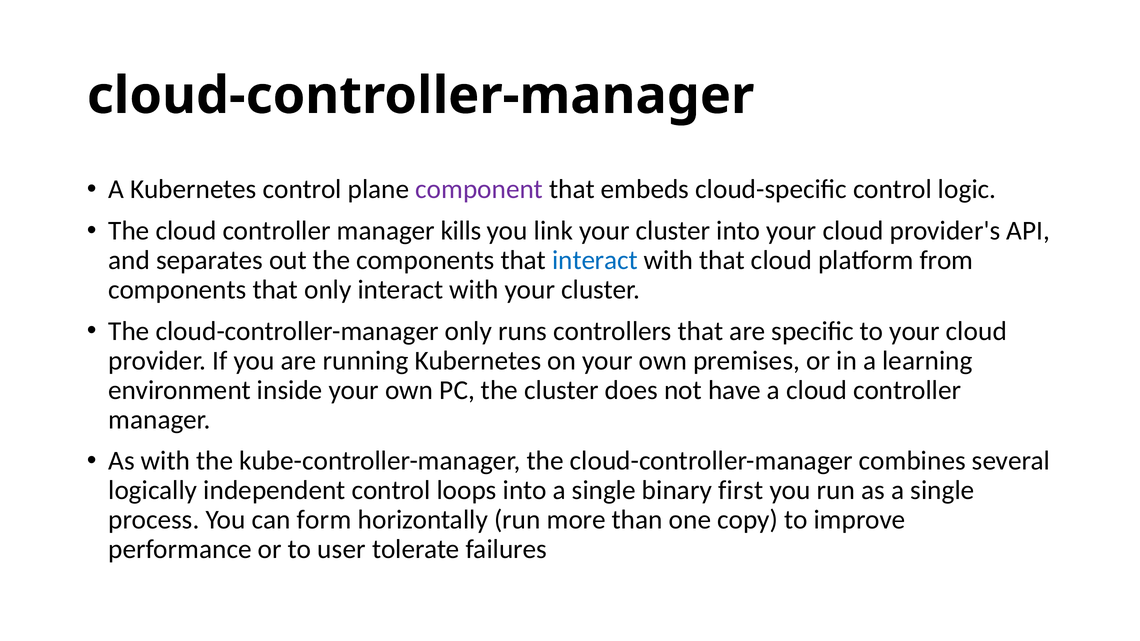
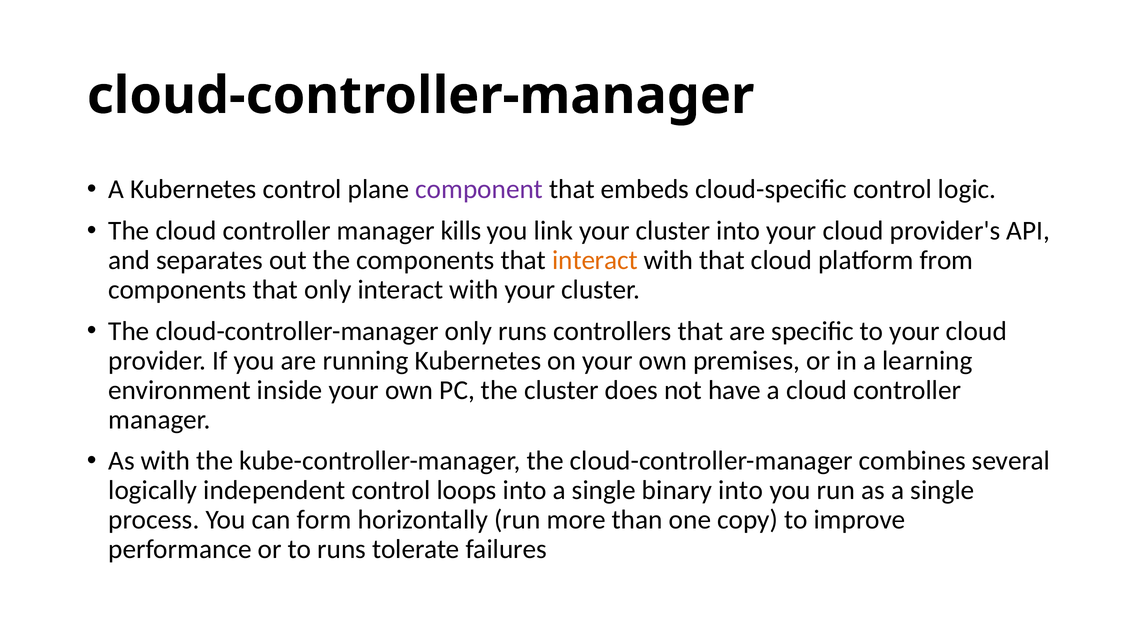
interact colour: blue -> orange (595, 260)
binary first: first -> into (741, 491)
to user: user -> runs (342, 550)
